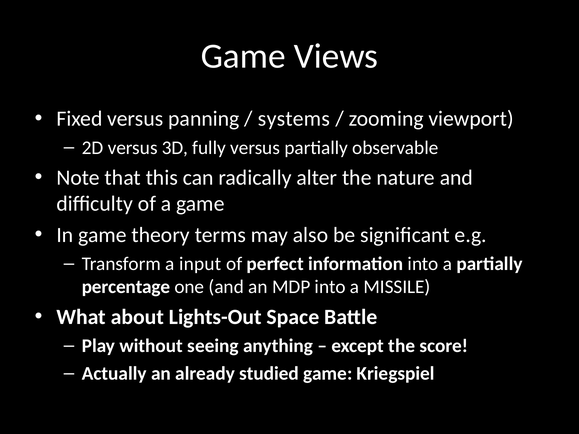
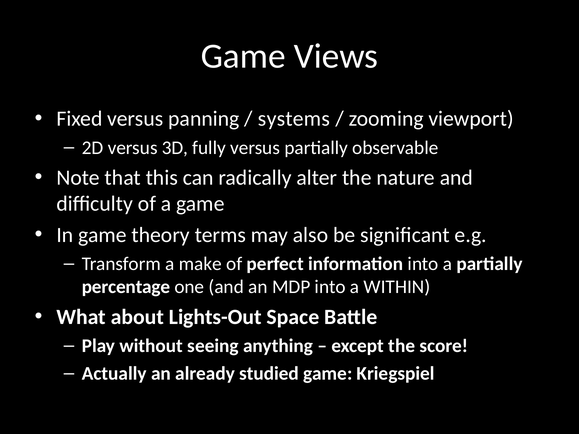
input: input -> make (200, 264)
MISSILE: MISSILE -> WITHIN (397, 287)
